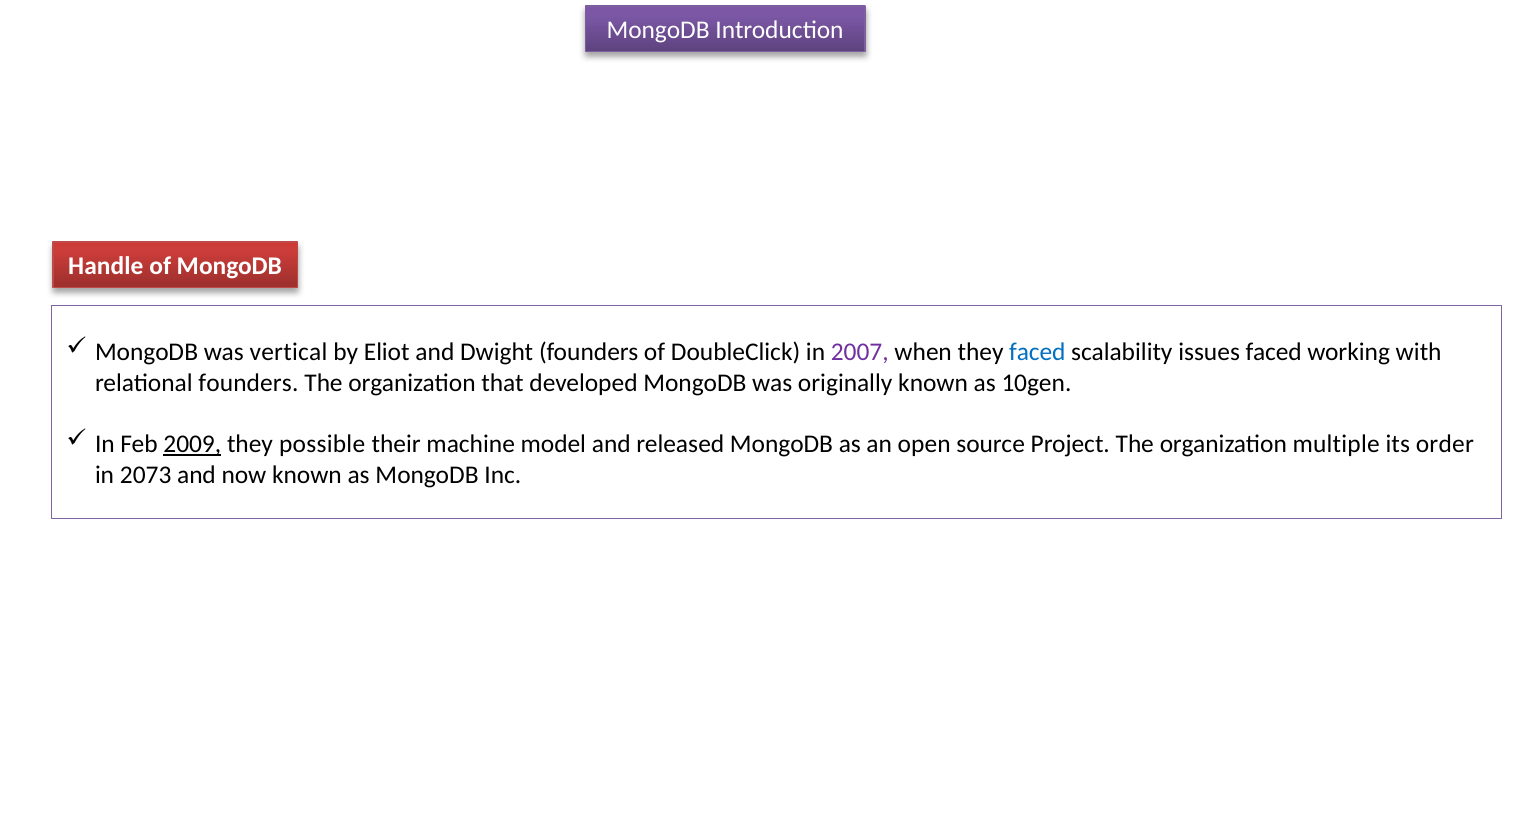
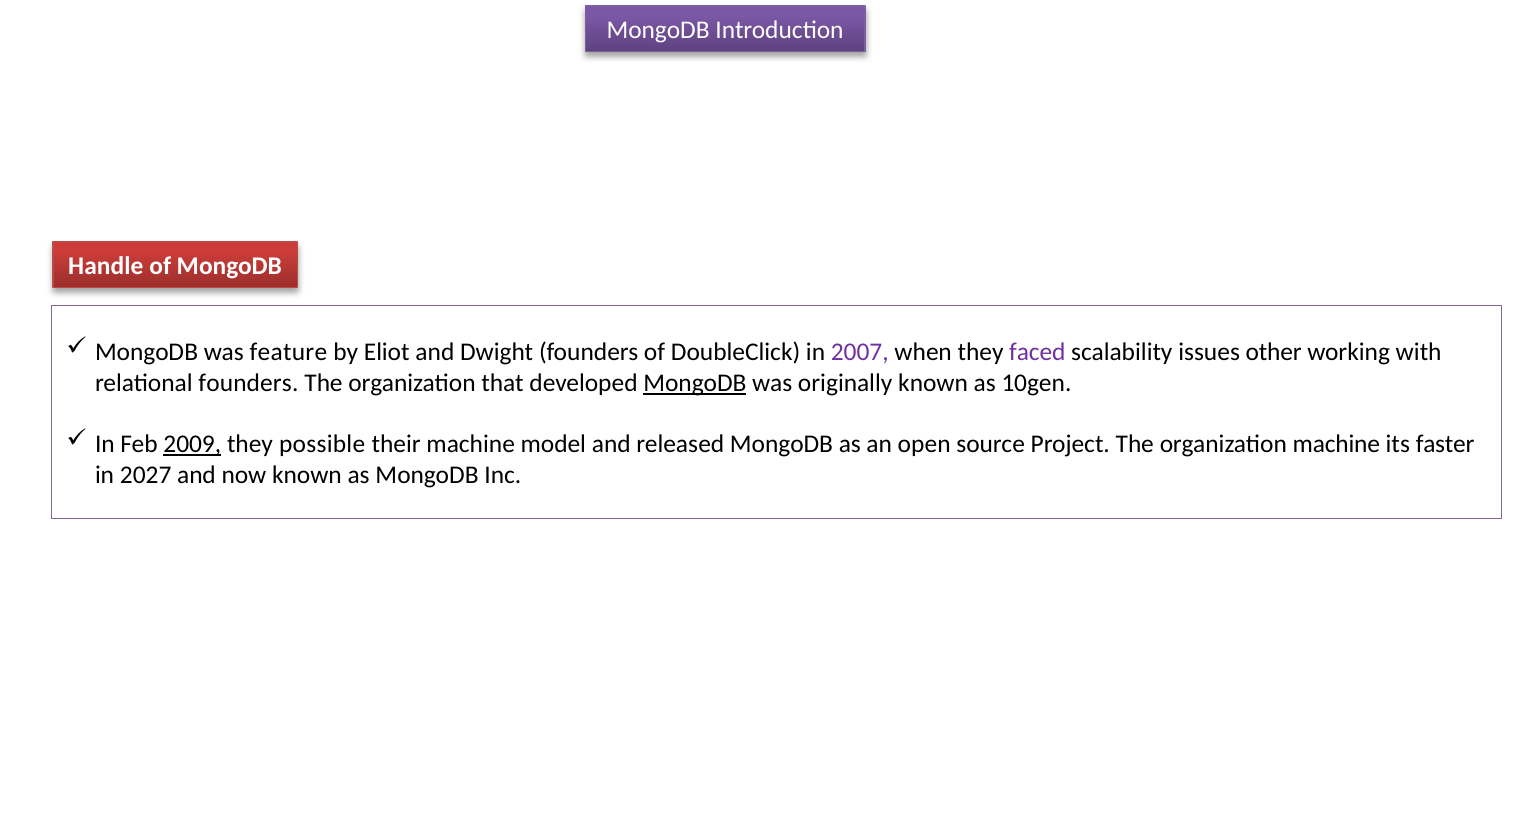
vertical: vertical -> feature (288, 352)
faced colour: blue -> purple (1037, 352)
issues faced: faced -> other (1274, 352)
MongoDB underline: none -> present (695, 383)
organization multiple: multiple -> machine (1336, 444)
order: order -> faster (1445, 444)
2073: 2073 -> 2027 (146, 475)
